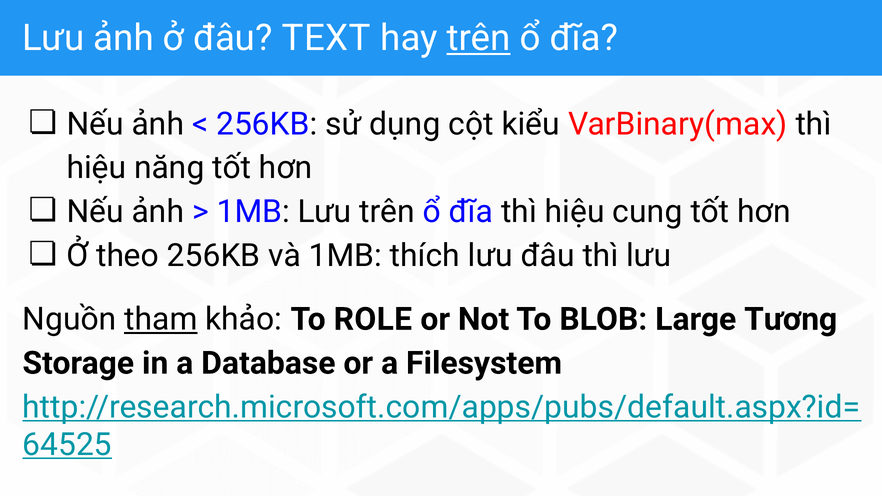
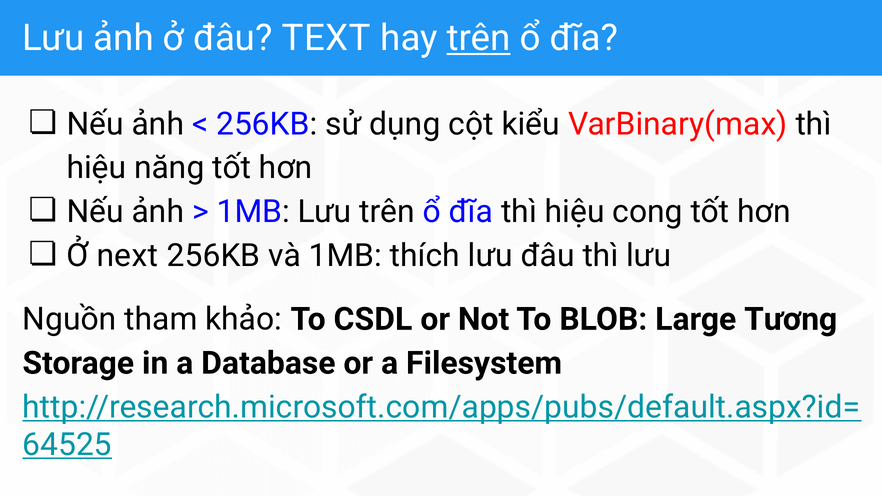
cung: cung -> cong (648, 212)
theo: theo -> next (127, 256)
tham underline: present -> none (161, 319)
ROLE: ROLE -> CSDL (373, 319)
